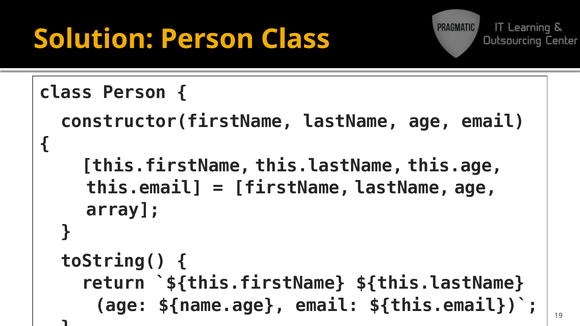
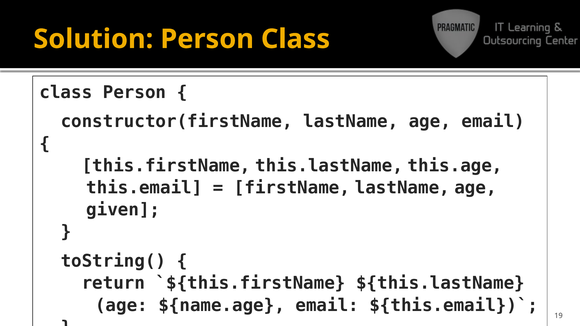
array: array -> given (123, 210)
